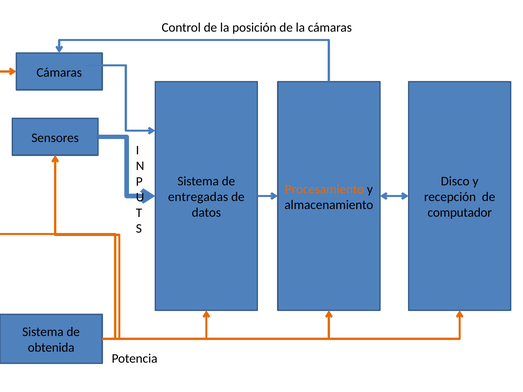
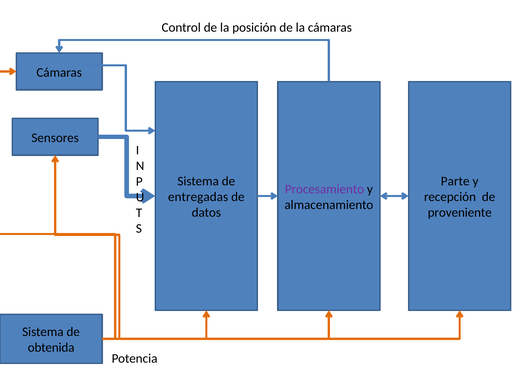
Disco: Disco -> Parte (455, 181)
Procesamiento colour: orange -> purple (324, 189)
computador: computador -> proveniente (460, 213)
